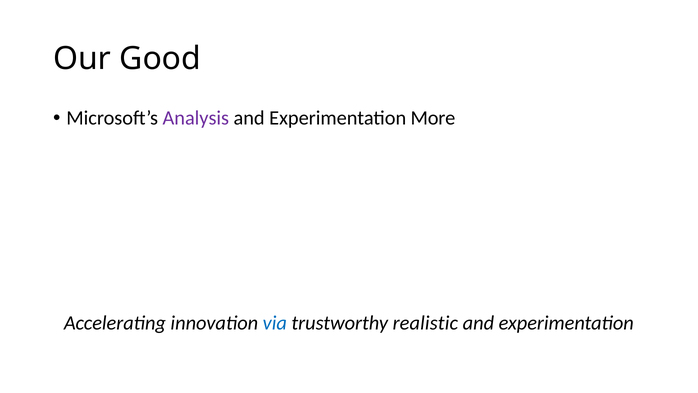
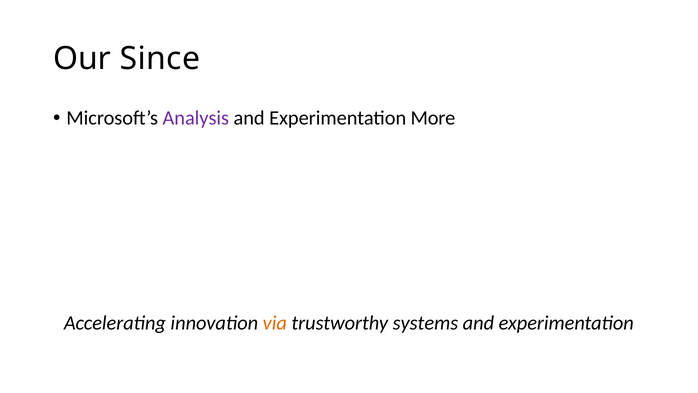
Good: Good -> Since (160, 59)
via colour: blue -> orange (275, 323)
realistic: realistic -> systems (425, 323)
